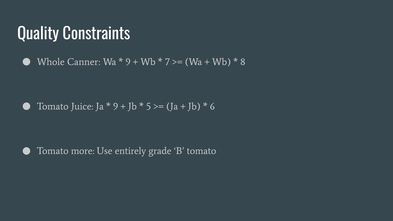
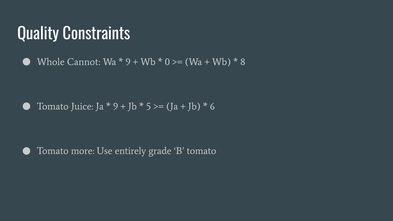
Canner: Canner -> Cannot (84, 62)
7: 7 -> 0 (167, 62)
